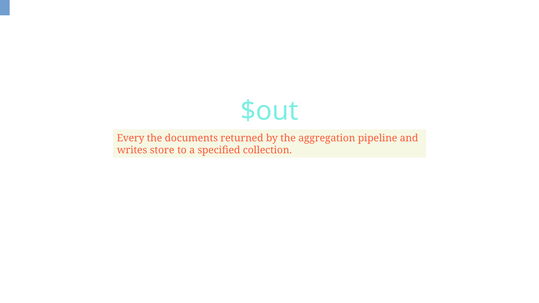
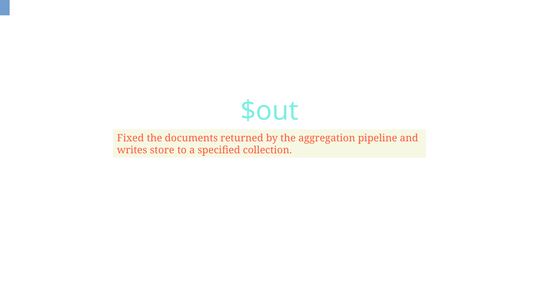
Every: Every -> Fixed (131, 138)
